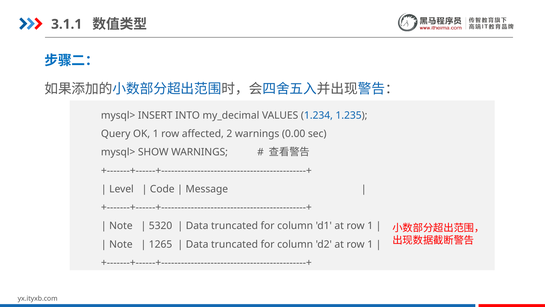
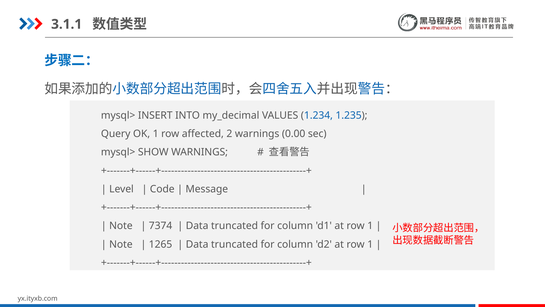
5320: 5320 -> 7374 (161, 226)
